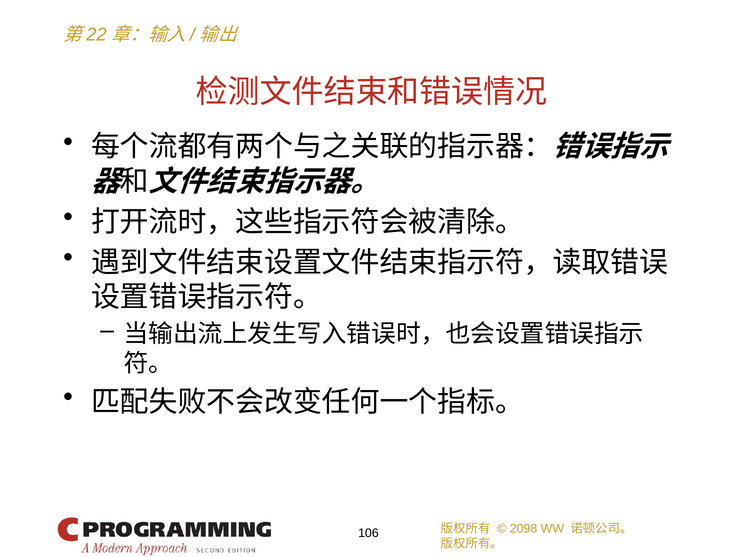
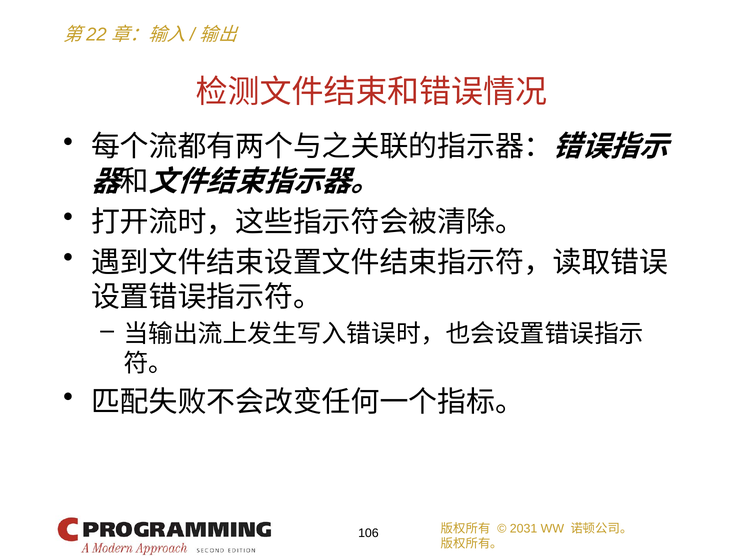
2098: 2098 -> 2031 (524, 529)
